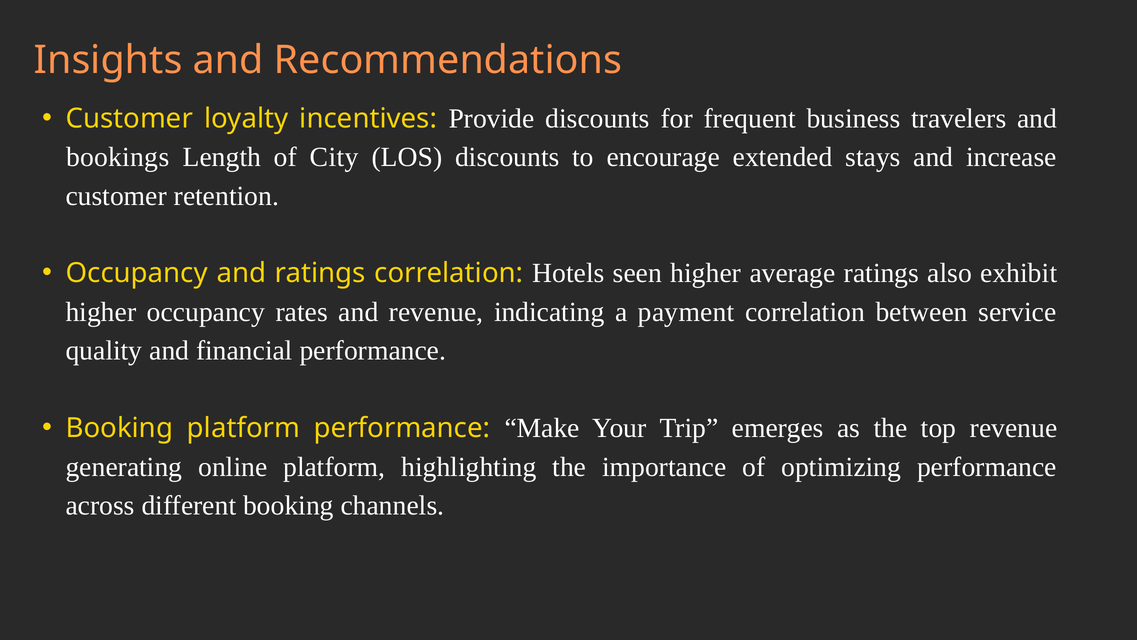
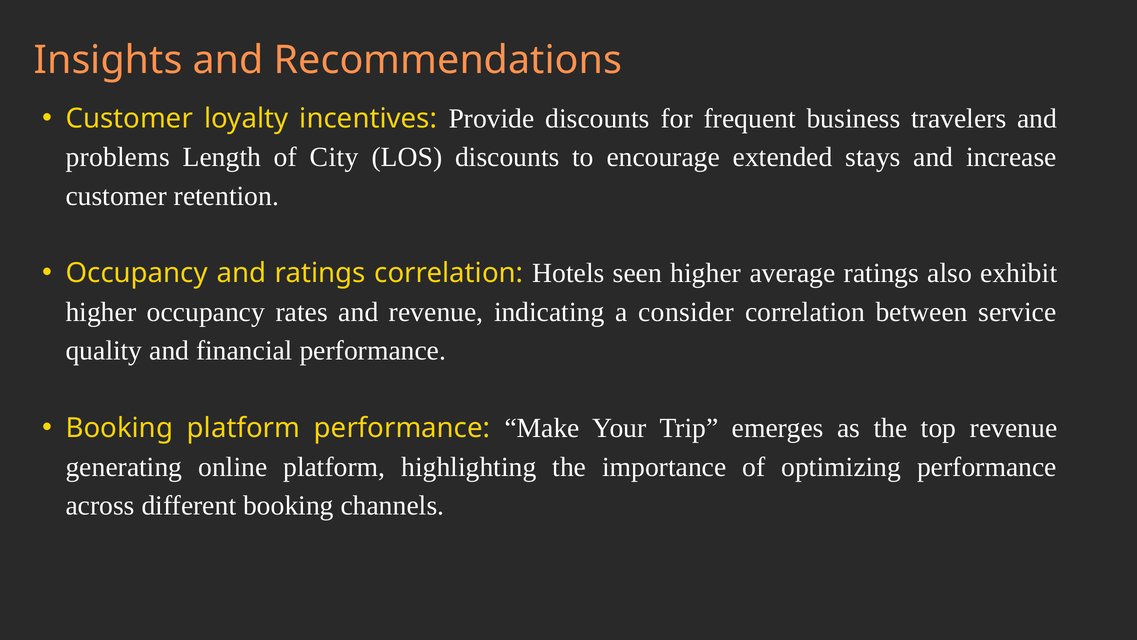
bookings: bookings -> problems (118, 157)
payment: payment -> consider (686, 312)
